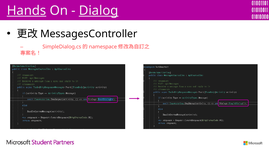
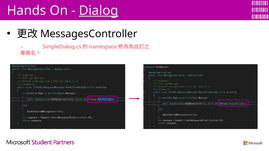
Hands underline: present -> none (27, 11)
